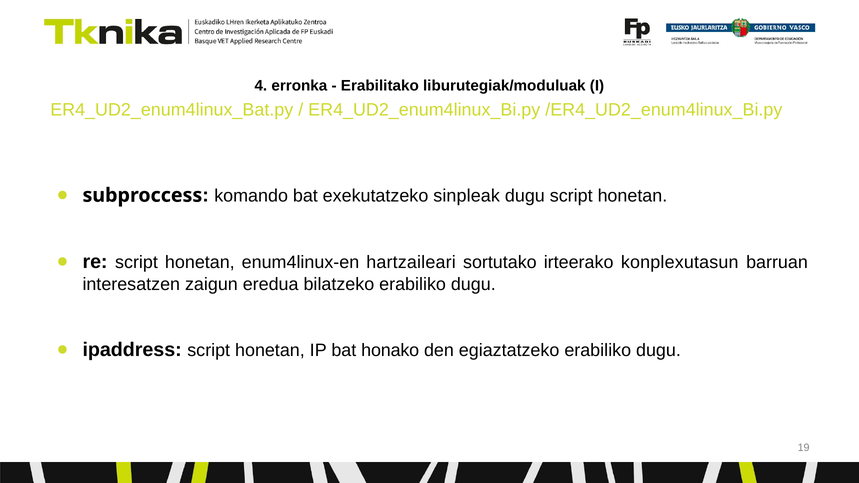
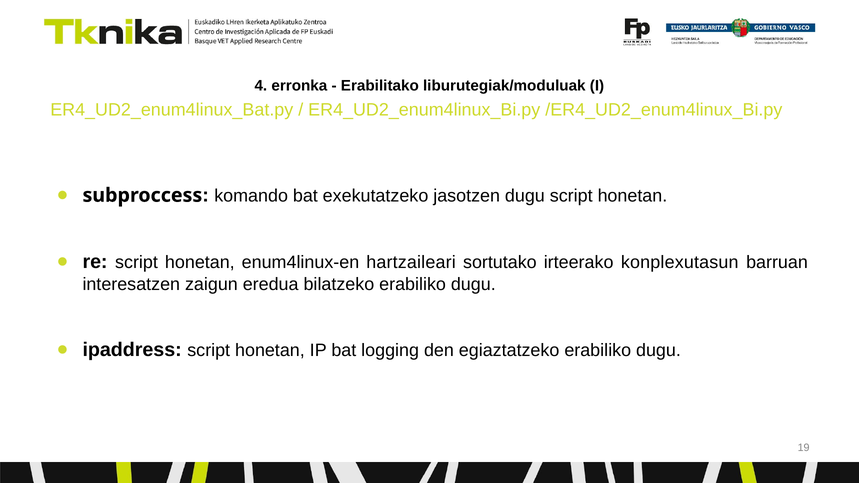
sinpleak: sinpleak -> jasotzen (467, 196)
honako: honako -> logging (390, 351)
